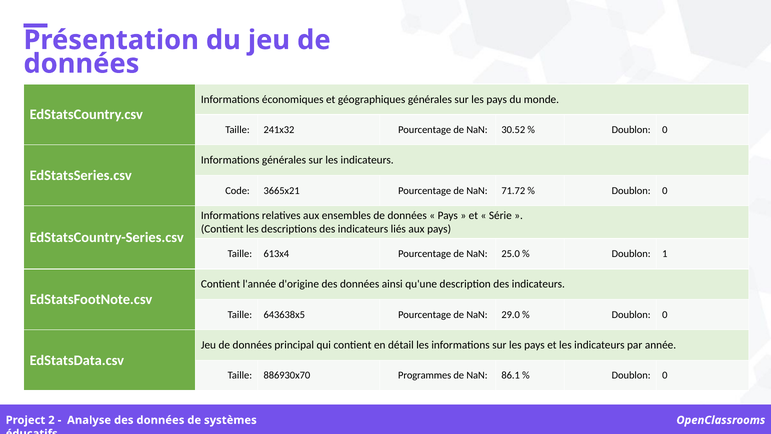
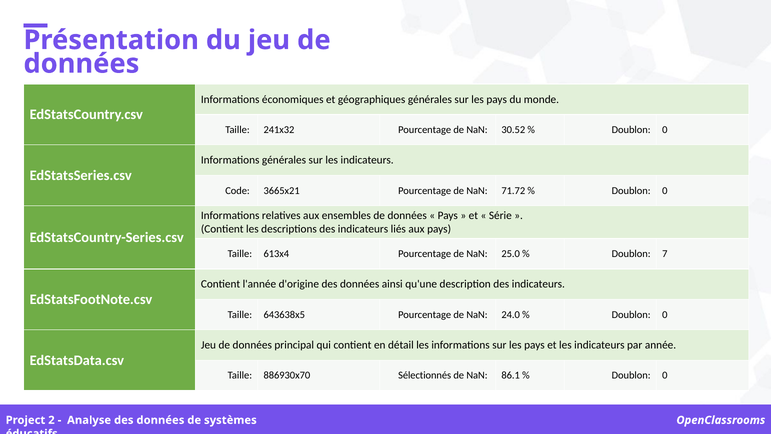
1: 1 -> 7 (665, 254)
29.0: 29.0 -> 24.0 (511, 314)
Programmes: Programmes -> Sélectionnés (425, 375)
